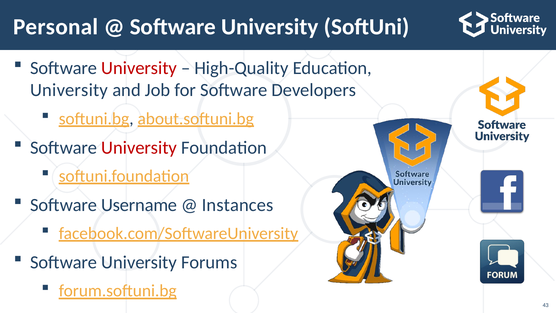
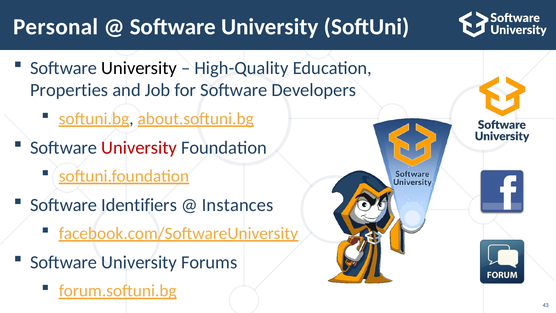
University colour: red -> black (139, 68)
University: University -> Properties (69, 90)
Username: Username -> Identifiers (139, 205)
